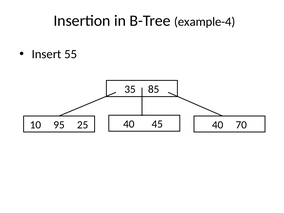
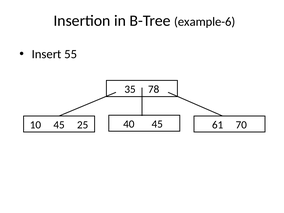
example-4: example-4 -> example-6 (205, 22)
85: 85 -> 78 (154, 89)
10 95: 95 -> 45 (59, 125)
25 40: 40 -> 61 (218, 125)
